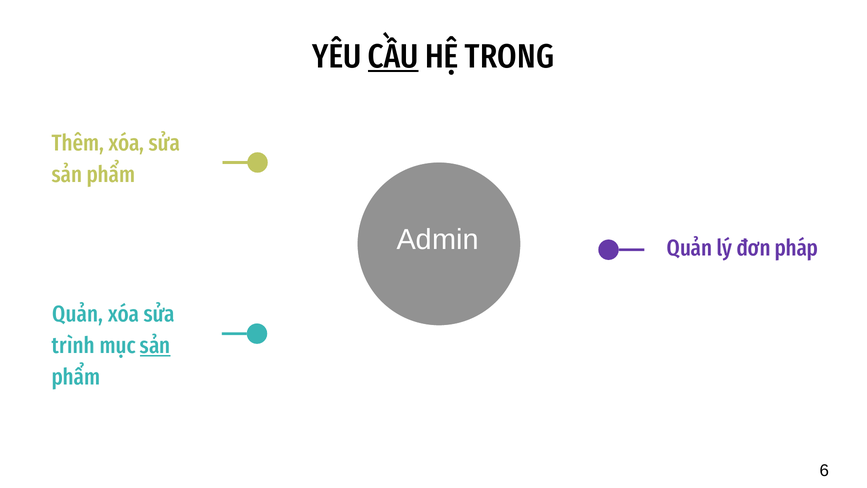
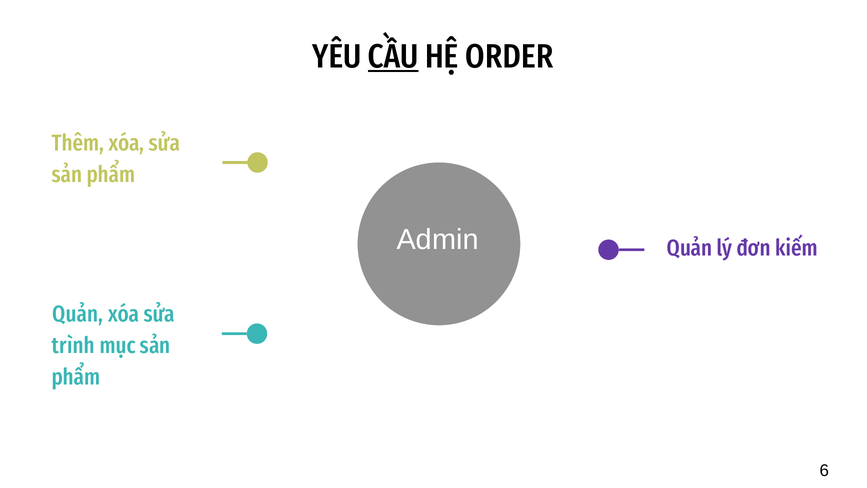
TRONG: TRONG -> ORDER (510, 56)
pháp: pháp -> kiếm (796, 248)
sản underline: present -> none (155, 346)
